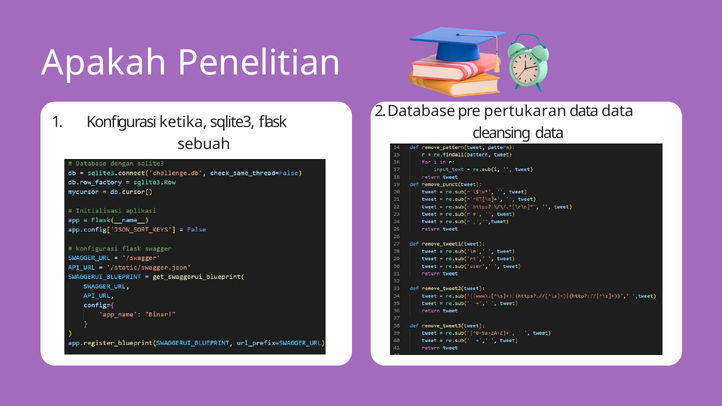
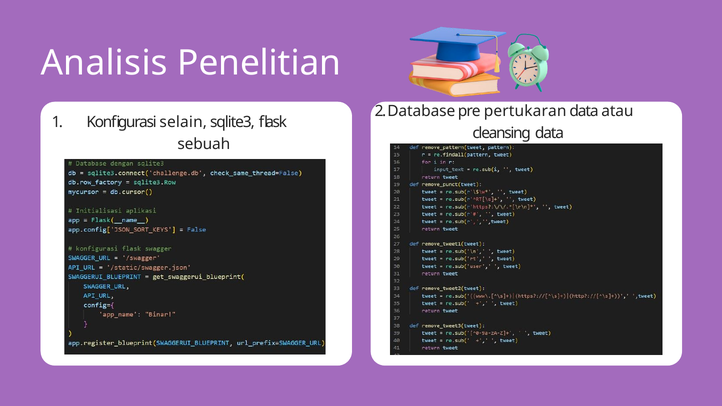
Apakah: Apakah -> Analisis (104, 63)
data data: data -> atau (617, 111)
ketika: ketika -> selain (183, 122)
